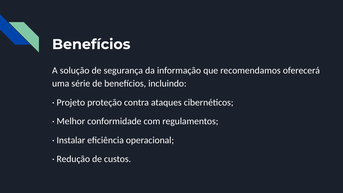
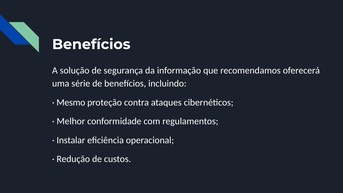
Projeto: Projeto -> Mesmo (71, 102)
